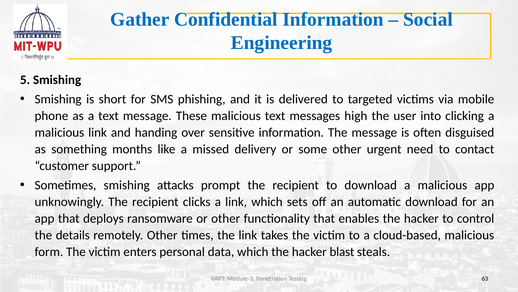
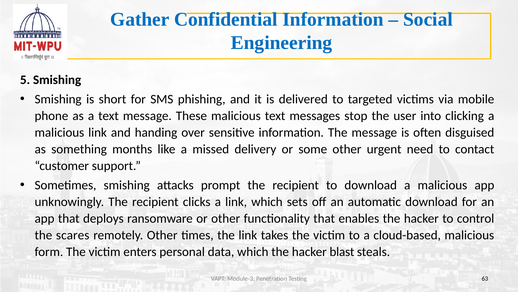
high: high -> stop (356, 116)
details: details -> scares (73, 235)
